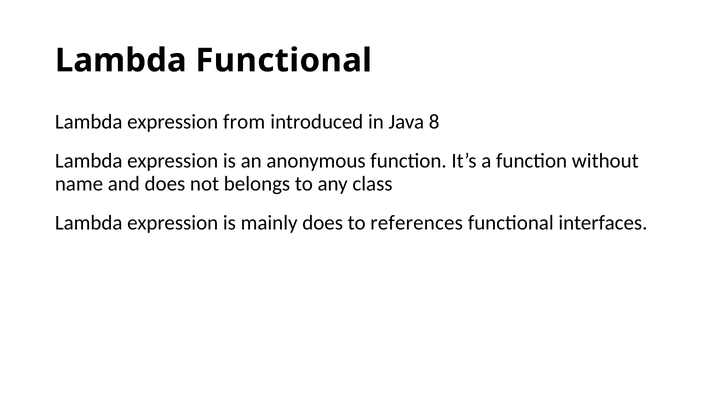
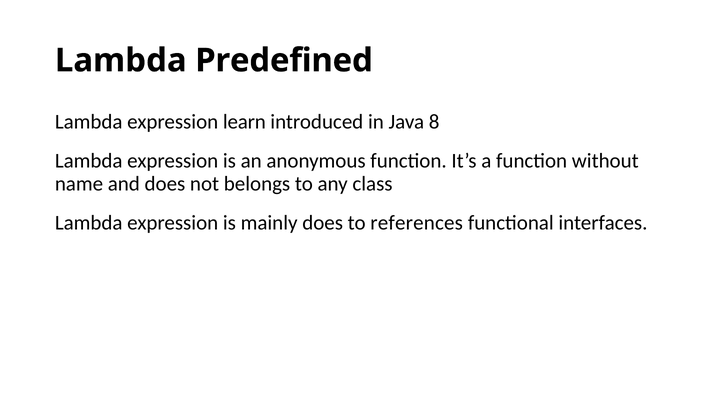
Lambda Functional: Functional -> Predefined (284, 60)
from: from -> learn (244, 122)
